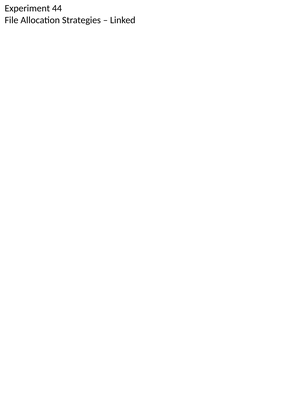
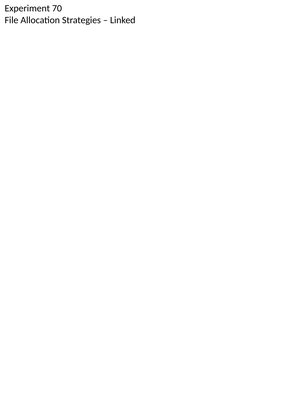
44: 44 -> 70 (57, 8)
